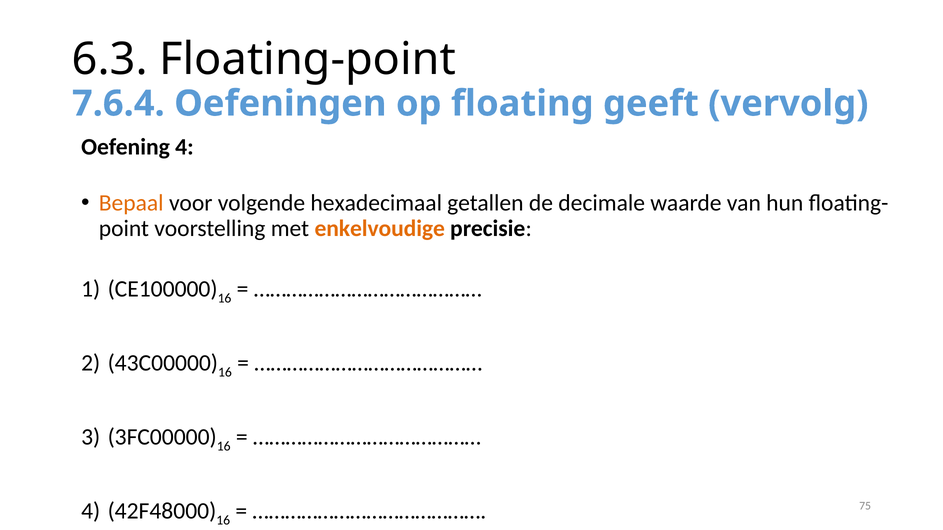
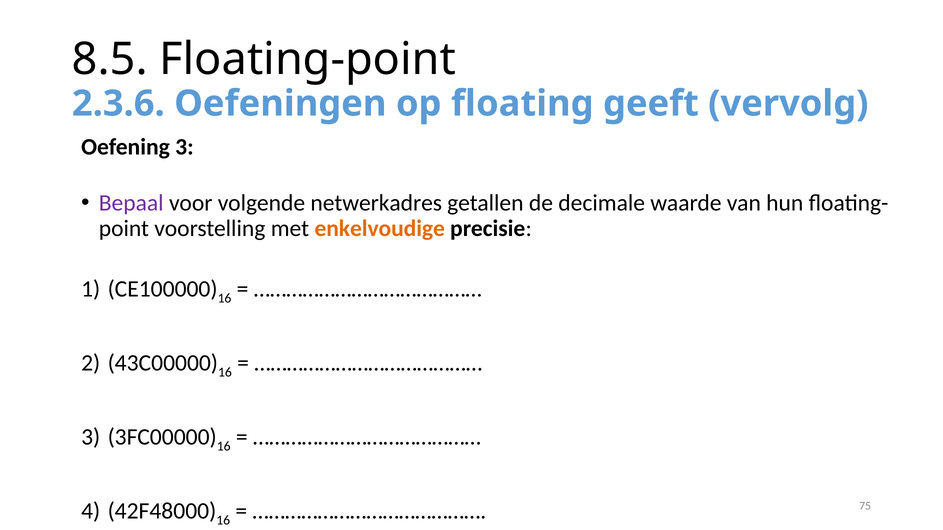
6.3: 6.3 -> 8.5 (110, 60)
7.6.4: 7.6.4 -> 2.3.6 (118, 104)
Oefening 4: 4 -> 3 (184, 147)
Bepaal colour: orange -> purple (131, 203)
hexadecimaal: hexadecimaal -> netwerkadres (376, 203)
